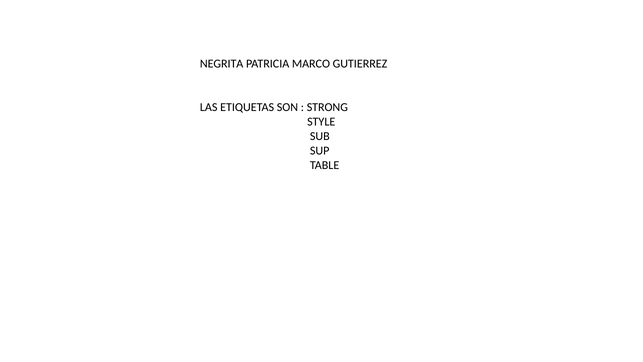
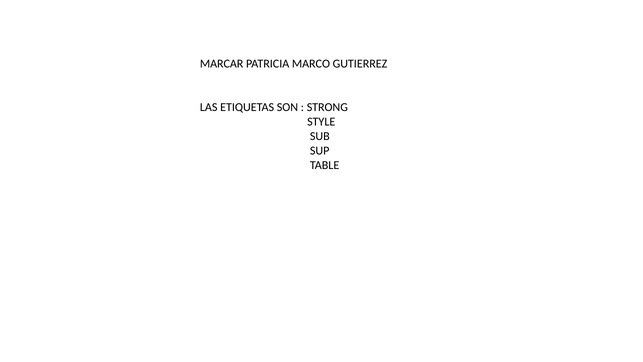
NEGRITA: NEGRITA -> MARCAR (222, 64)
